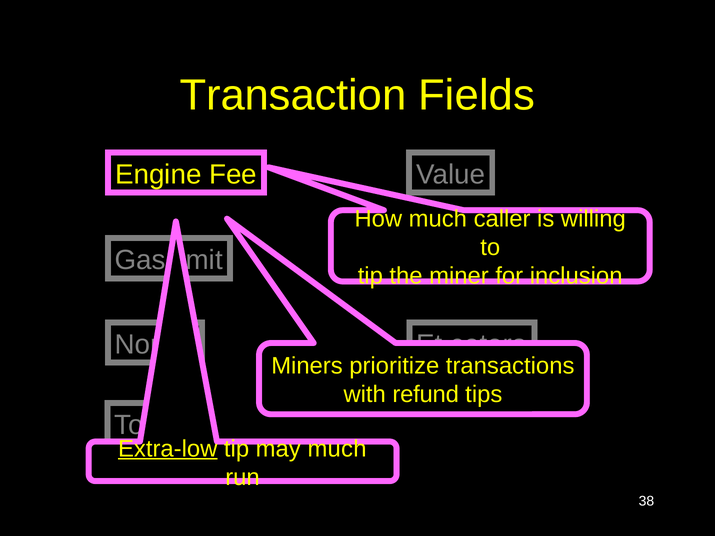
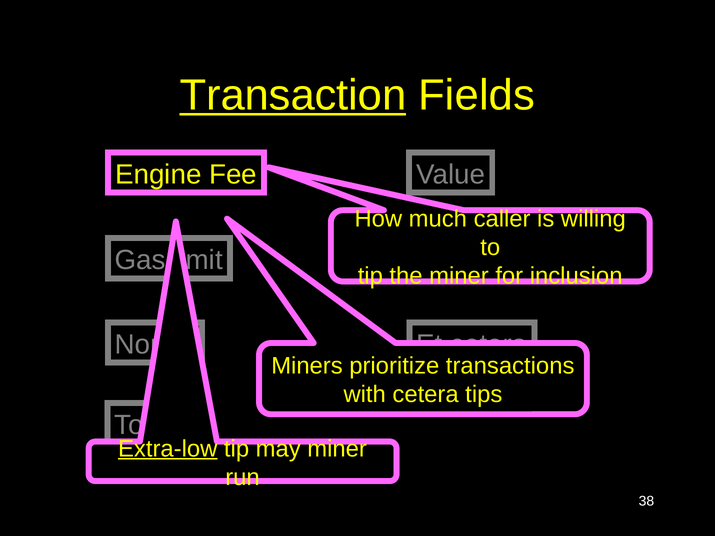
Transaction underline: none -> present (293, 95)
refund: refund -> cetera (426, 395)
may much: much -> miner (337, 449)
